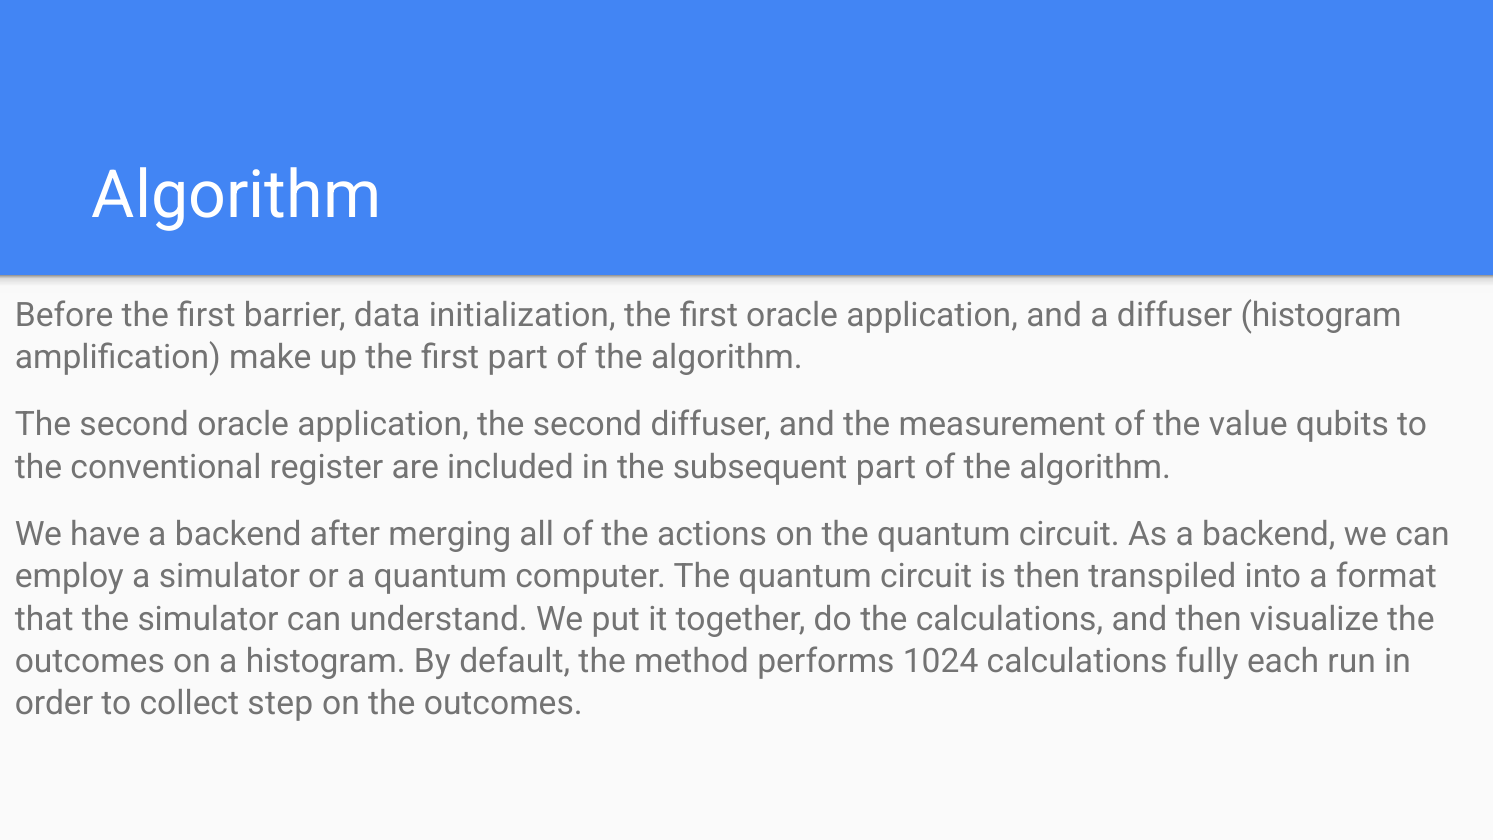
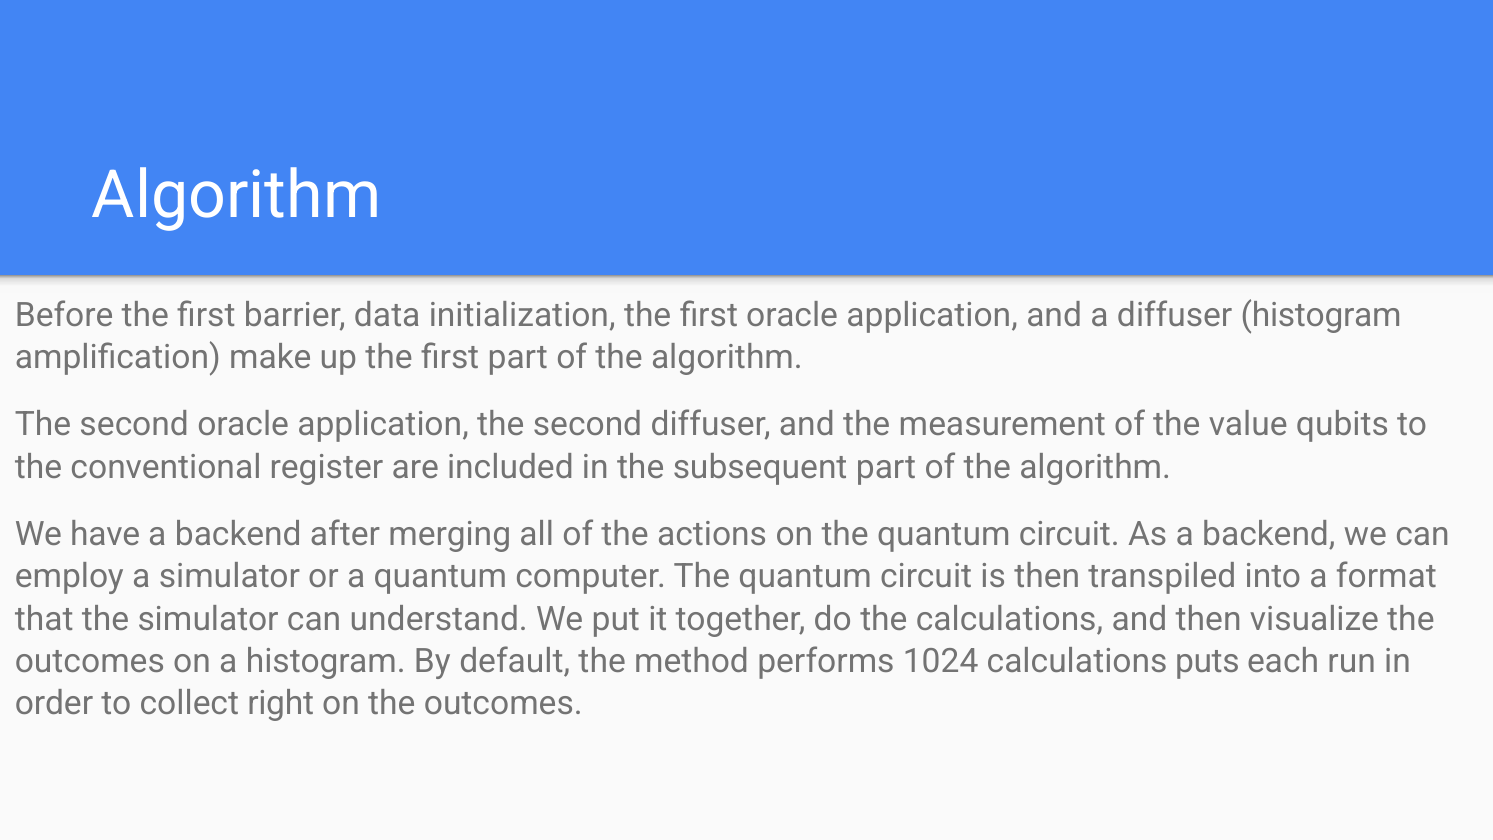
fully: fully -> puts (1207, 661)
step: step -> right (281, 704)
